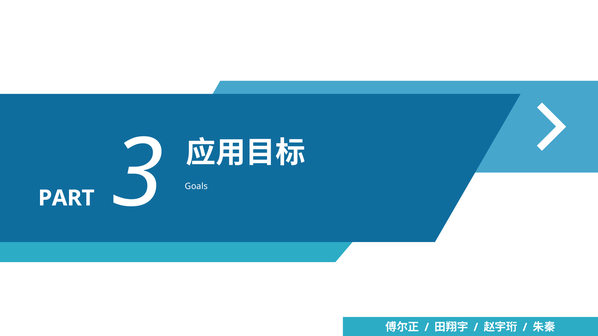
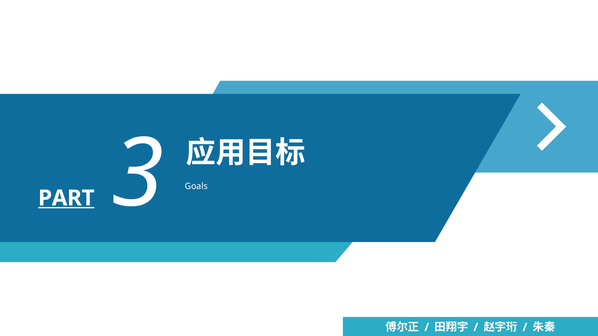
PART underline: none -> present (66, 198)
